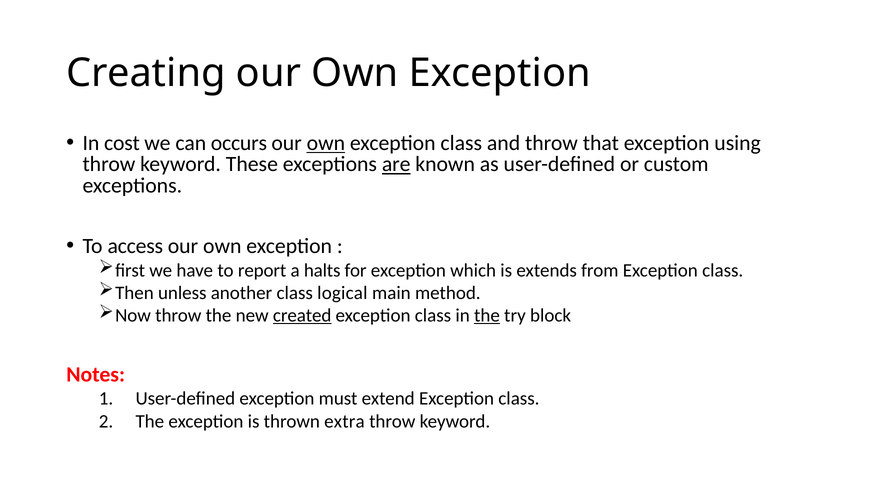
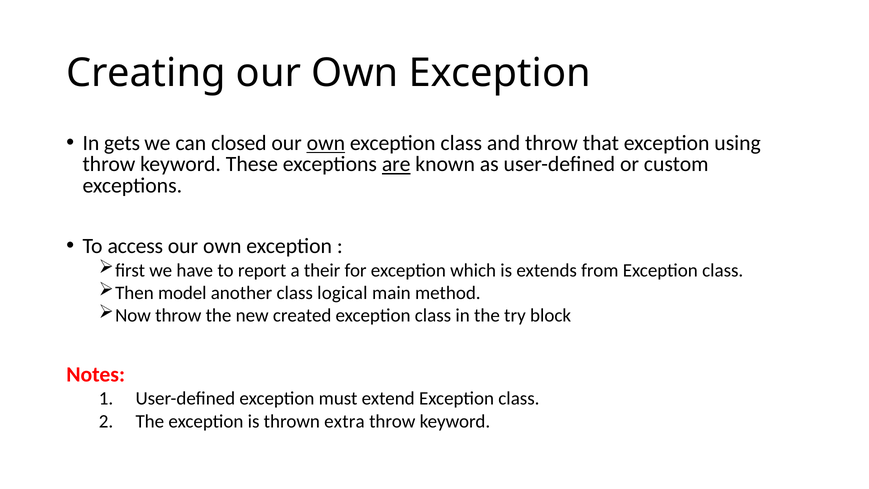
cost: cost -> gets (122, 143)
occurs: occurs -> closed (239, 143)
halts: halts -> their (322, 270)
unless: unless -> model (182, 293)
created underline: present -> none (302, 315)
the underline: present -> none (487, 315)
